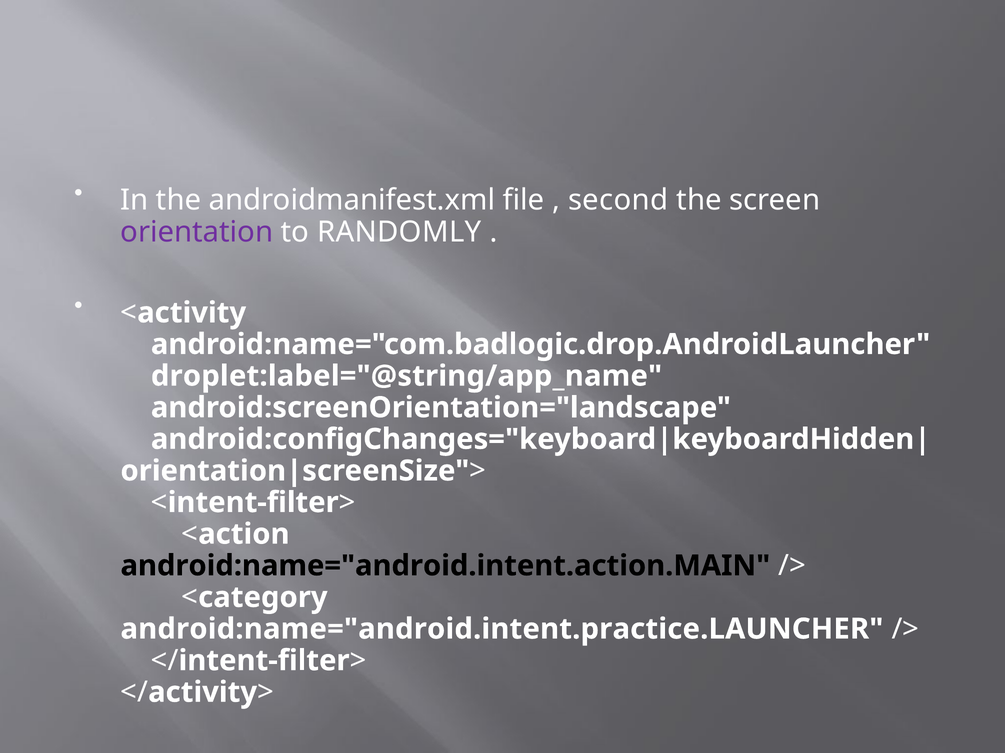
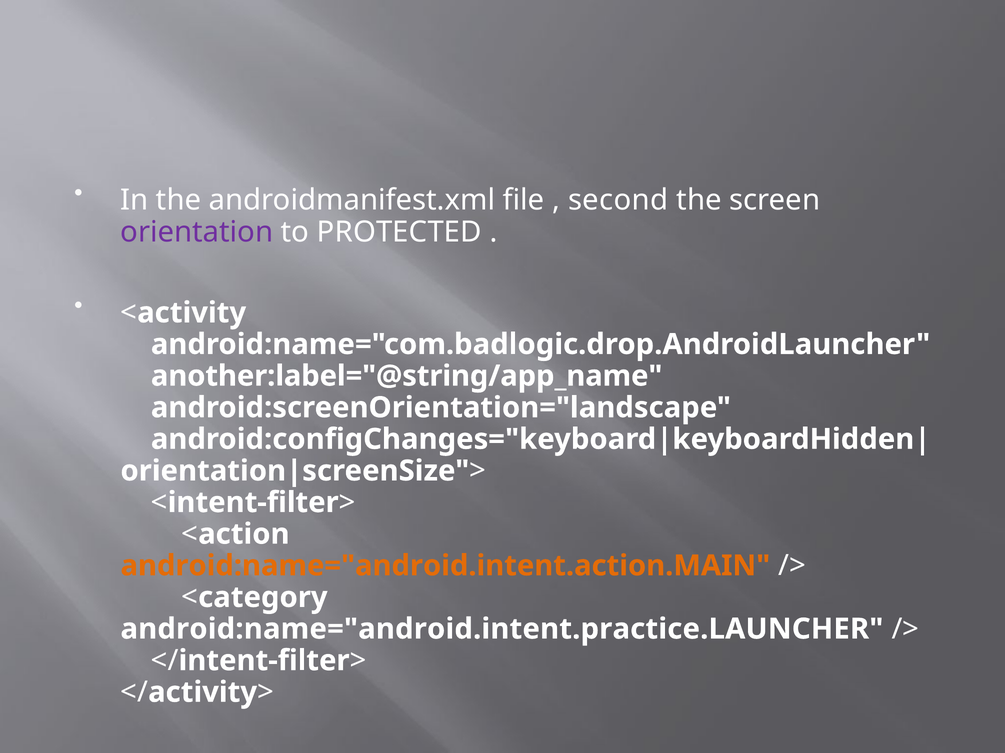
RANDOMLY: RANDOMLY -> PROTECTED (399, 232)
droplet:label="@string/app_name: droplet:label="@string/app_name -> another:label="@string/app_name (407, 376)
android:name="android.intent.action.MAIN colour: black -> orange (445, 566)
